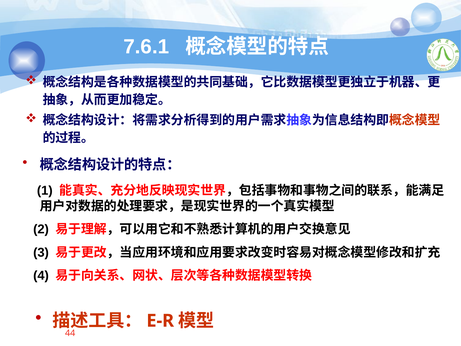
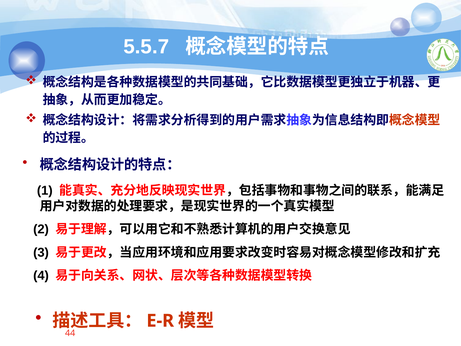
7.6.1: 7.6.1 -> 5.5.7 (146, 47)
